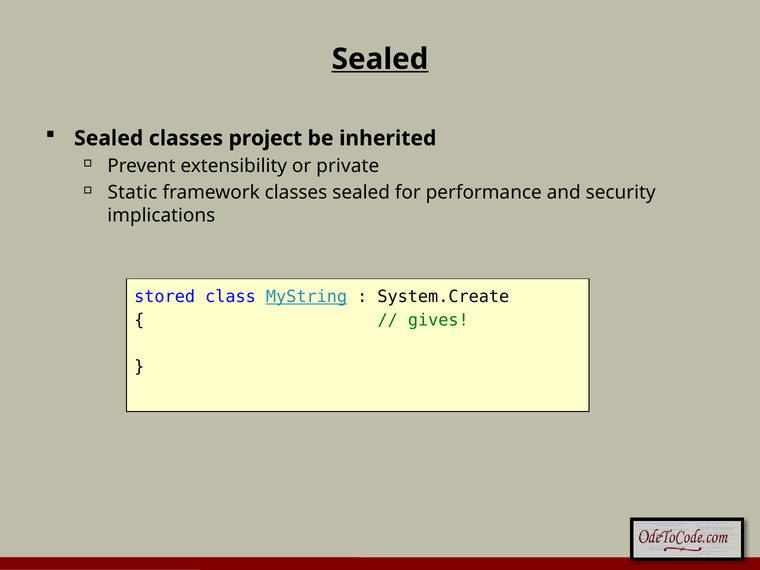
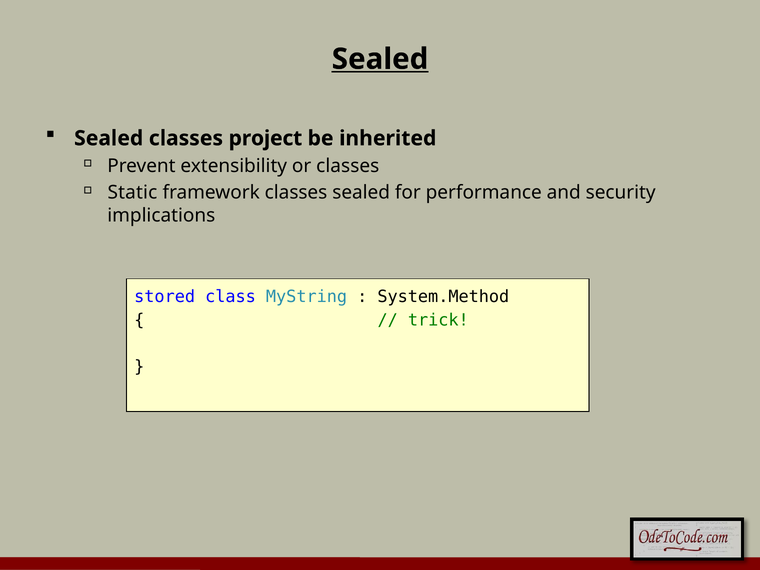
or private: private -> classes (348, 166)
MyString underline: present -> none (307, 297)
System.Create: System.Create -> System.Method (443, 297)
gives: gives -> trick (438, 320)
